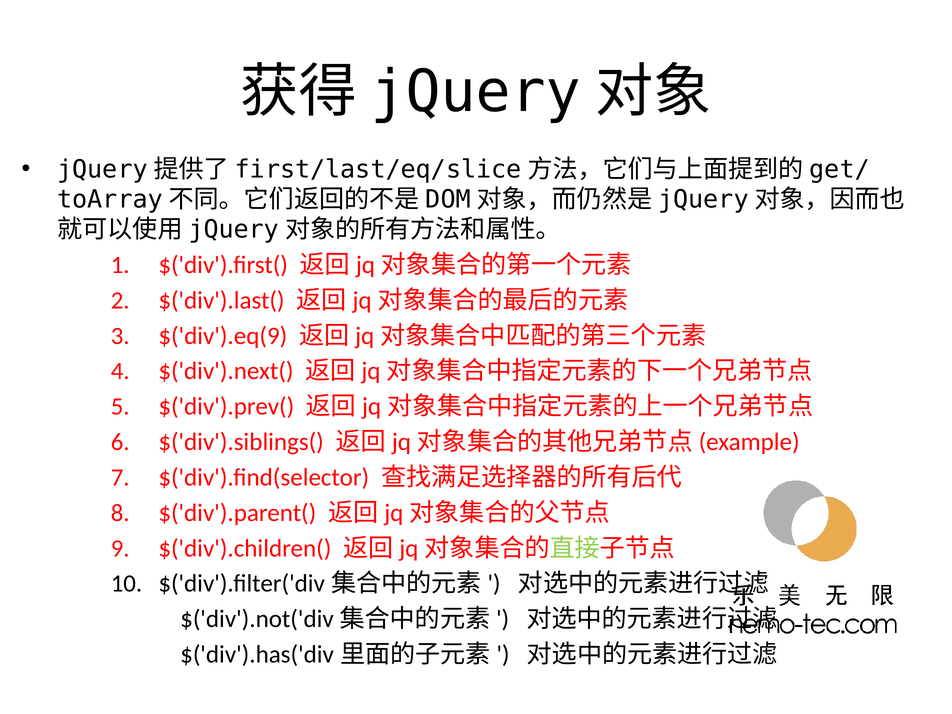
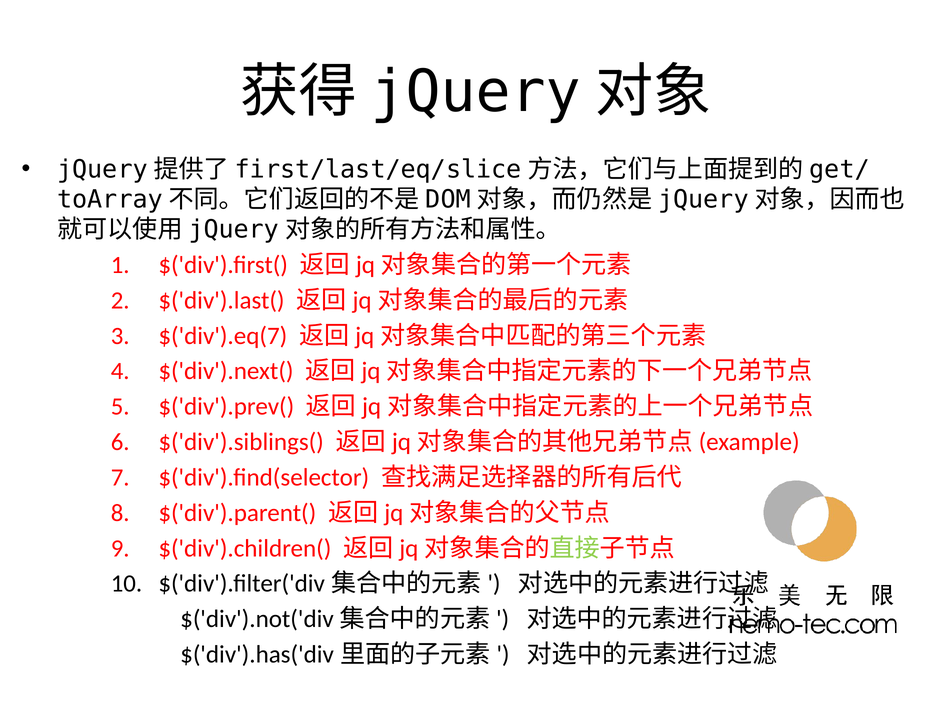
$('div').eq(9: $('div').eq(9 -> $('div').eq(7 (223, 336)
